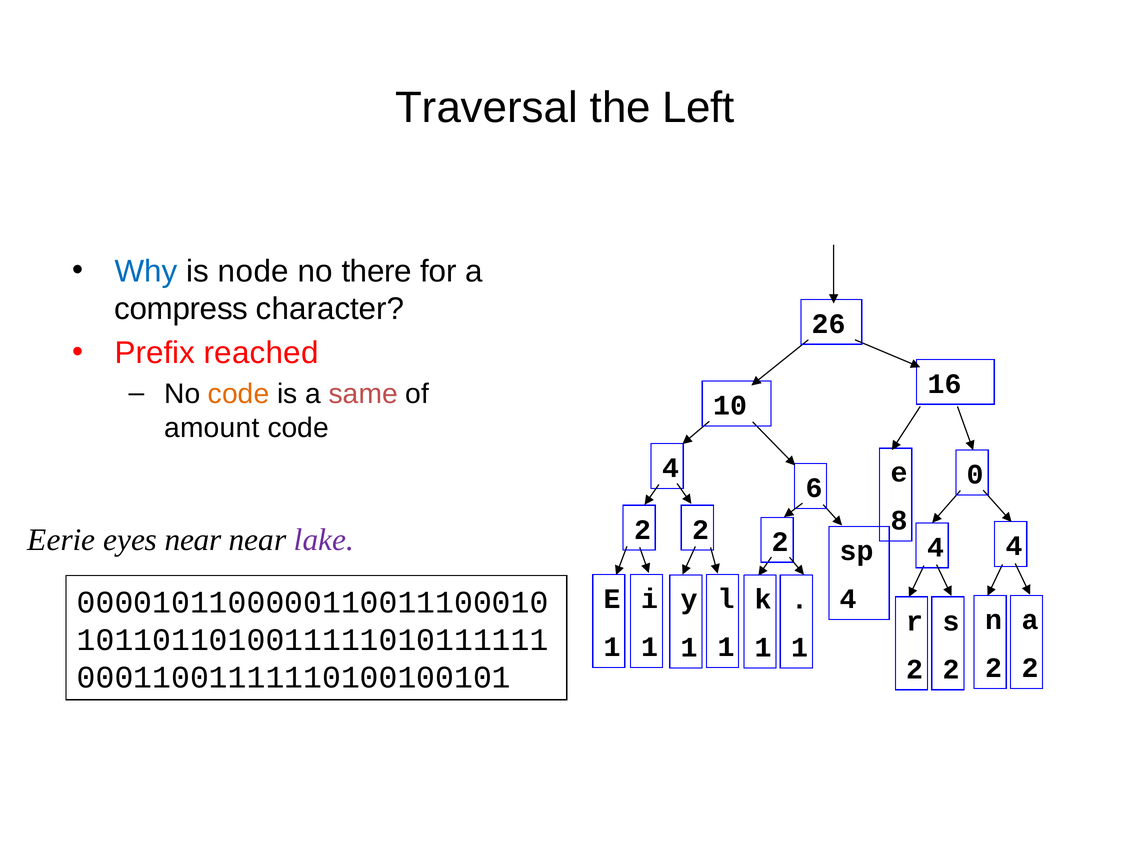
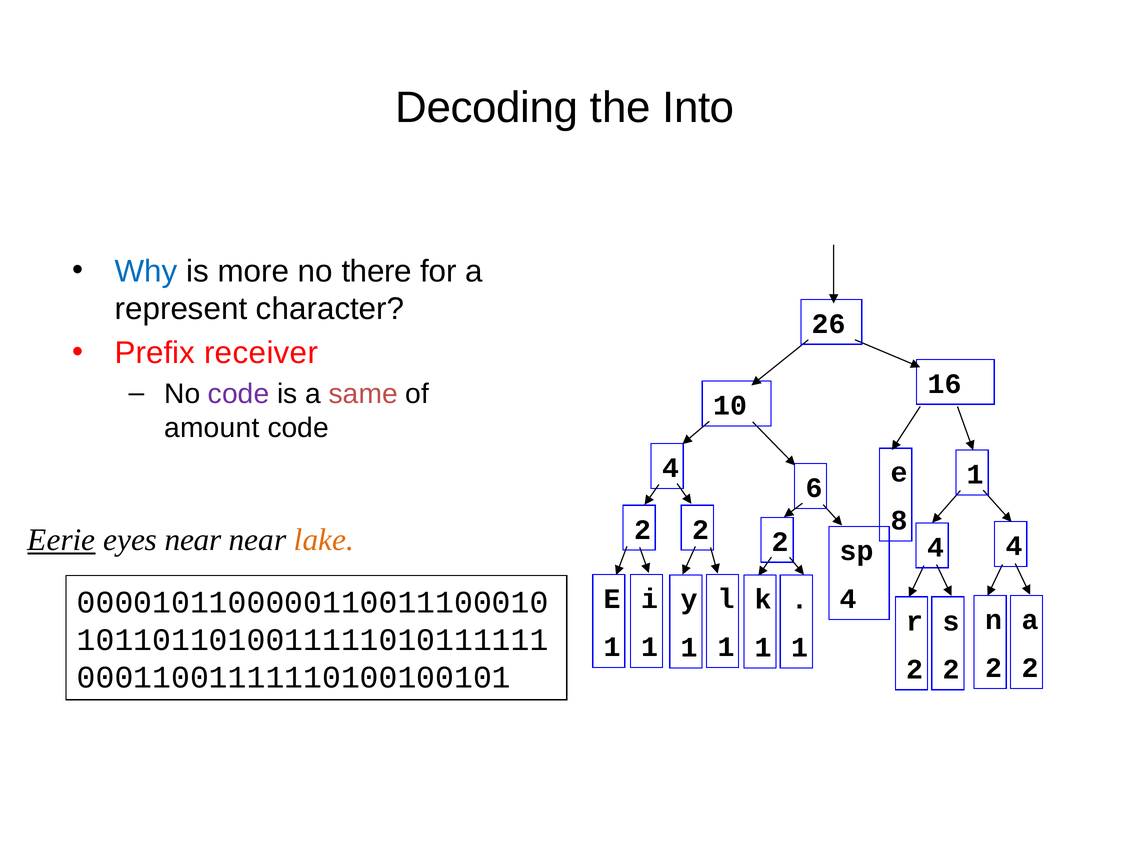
Traversal: Traversal -> Decoding (487, 108)
Left: Left -> Into (698, 108)
node: node -> more (254, 271)
compress: compress -> represent (181, 309)
reached: reached -> receiver (261, 353)
code colour: orange -> purple (239, 394)
6 0: 0 -> 1 (975, 474)
Eerie underline: none -> present (61, 540)
lake colour: purple -> orange (324, 540)
